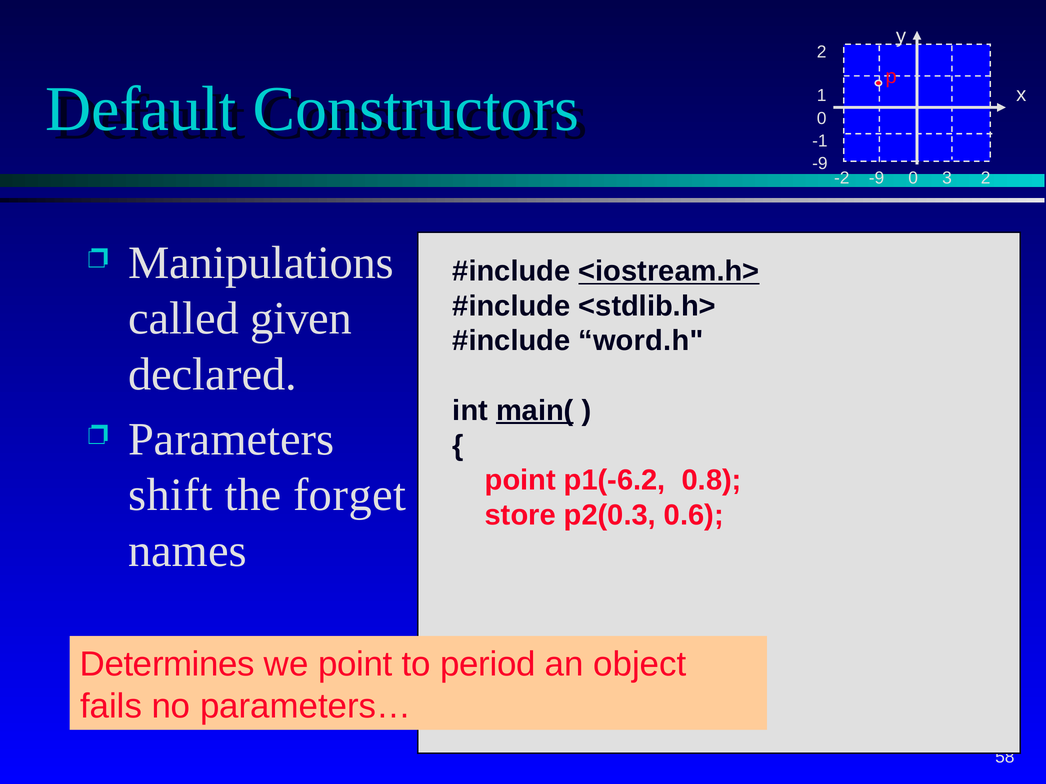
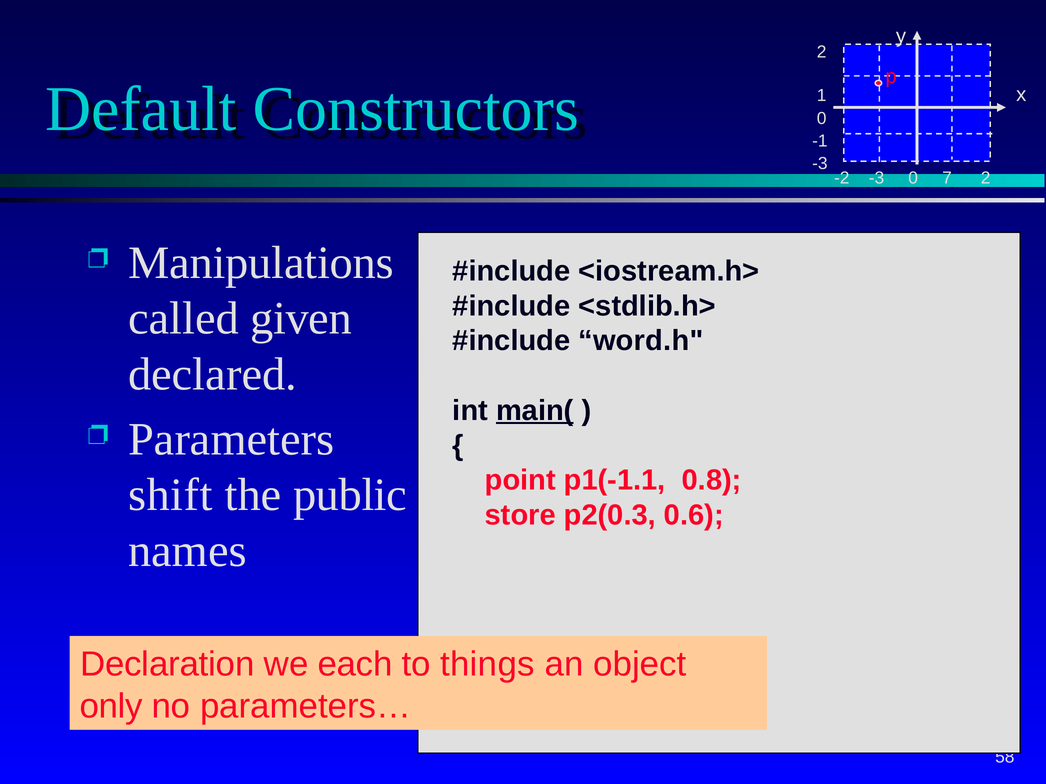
-9: -9 -> -3 (820, 164)
-2 -9: -9 -> -3 (877, 178)
3: 3 -> 7 (947, 178)
<iostream.h> underline: present -> none (669, 271)
p1(-6.2: p1(-6.2 -> p1(-1.1 (615, 481)
forget: forget -> public (350, 495)
Determines: Determines -> Declaration (167, 665)
we point: point -> each (355, 665)
period: period -> things (488, 665)
fails: fails -> only (111, 707)
